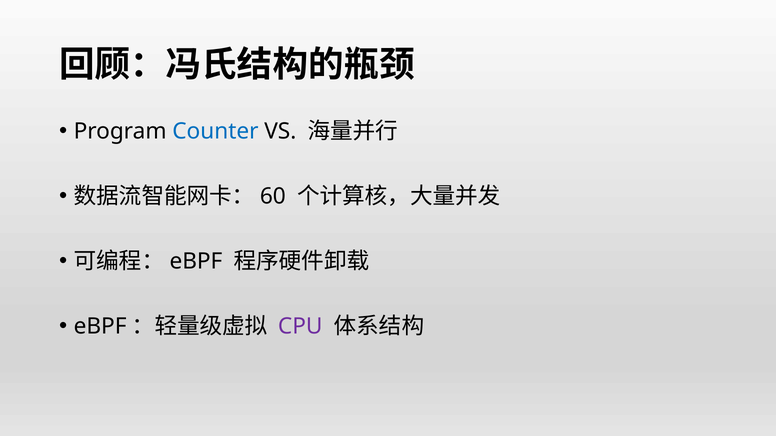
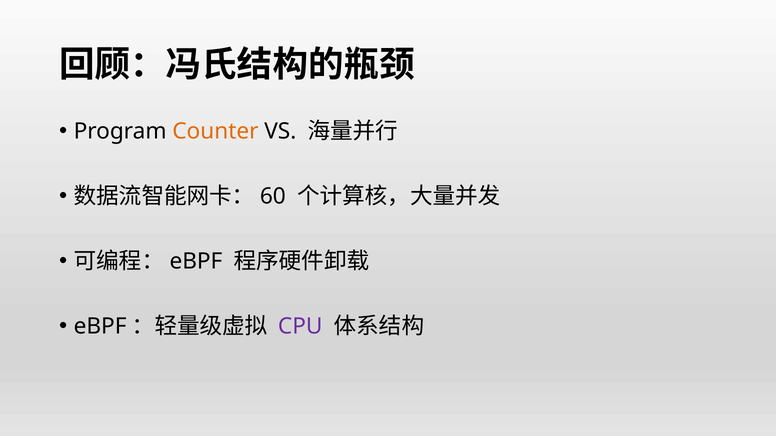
Counter colour: blue -> orange (215, 131)
